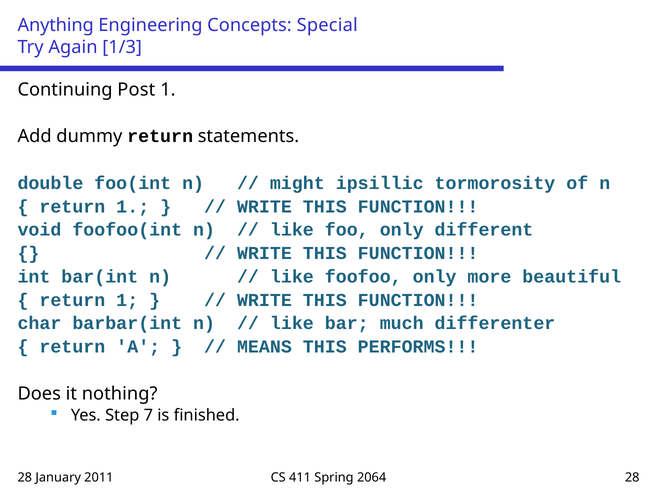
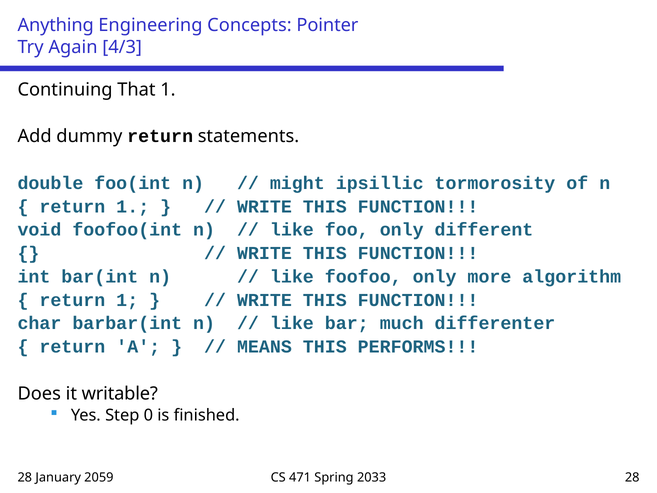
Special: Special -> Pointer (327, 25)
1/3: 1/3 -> 4/3 (122, 47)
Post: Post -> That (136, 90)
beautiful: beautiful -> algorithm (572, 277)
nothing: nothing -> writable (120, 393)
7: 7 -> 0 (148, 415)
2011: 2011 -> 2059 (99, 477)
411: 411 -> 471 (300, 477)
2064: 2064 -> 2033 (372, 477)
